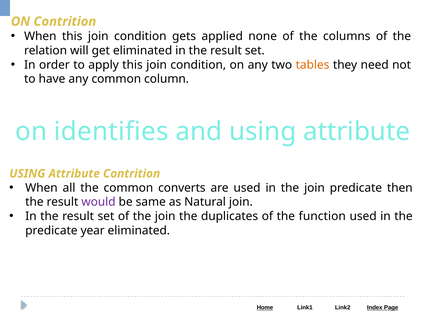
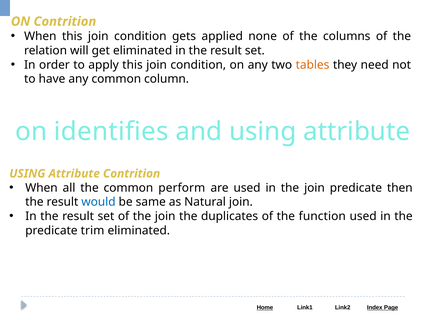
converts: converts -> perform (182, 188)
would colour: purple -> blue (98, 202)
year: year -> trim (93, 230)
